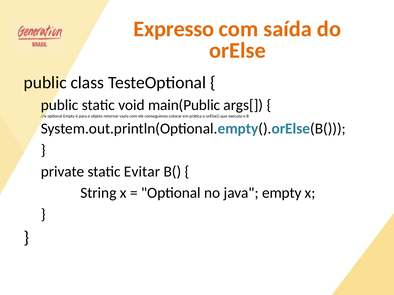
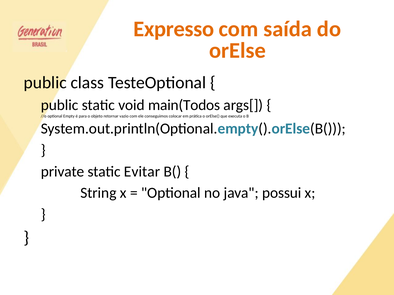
main(Public: main(Public -> main(Todos (184, 105)
java empty: empty -> possui (282, 193)
